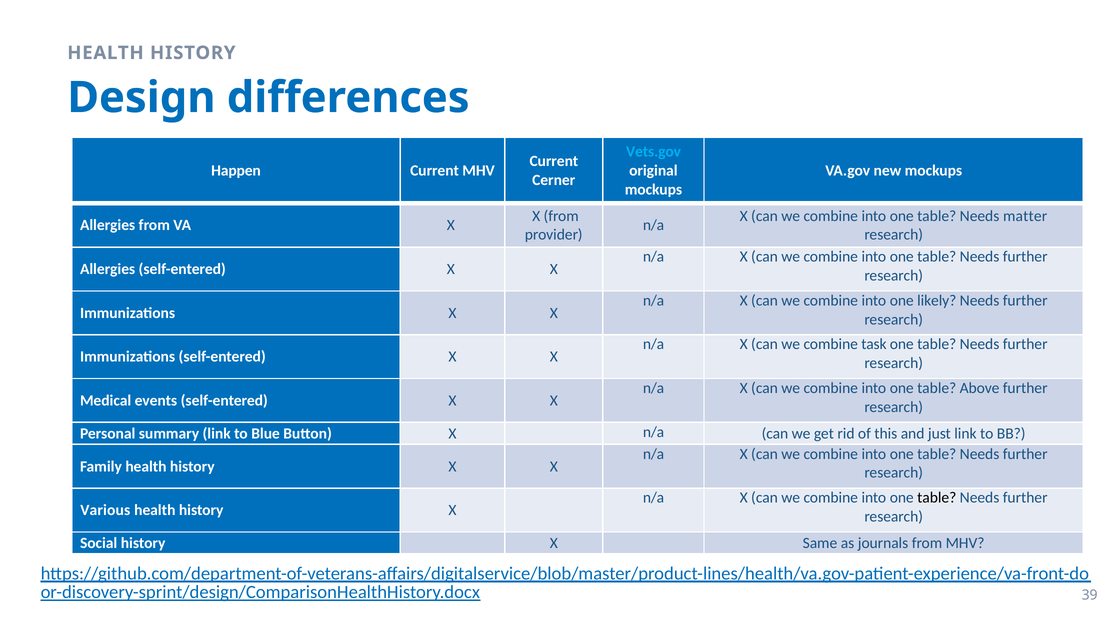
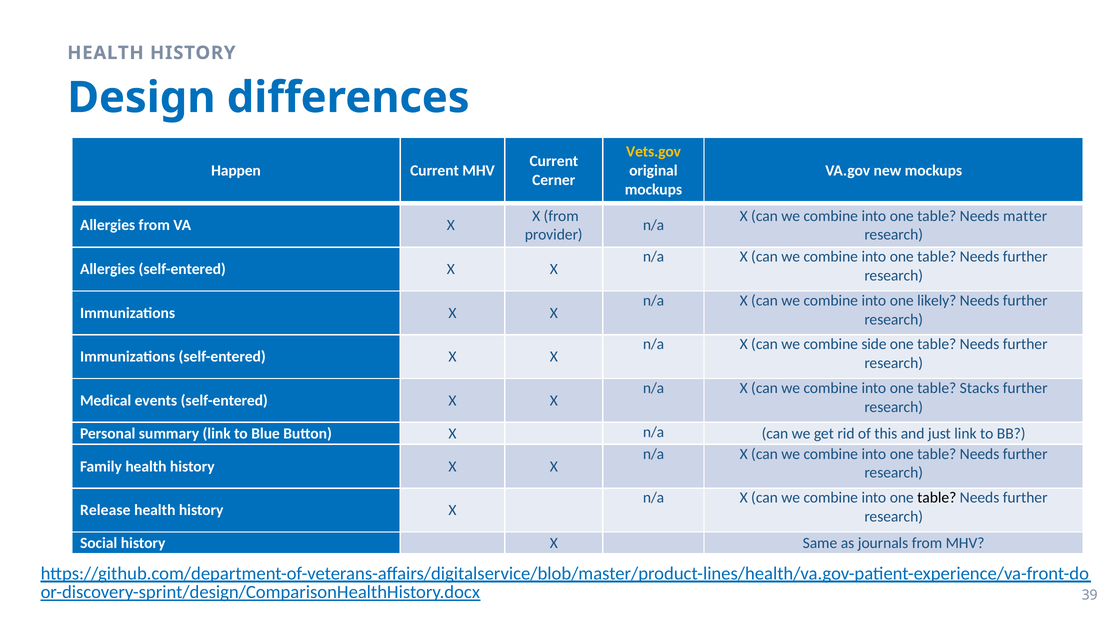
Vets.gov colour: light blue -> yellow (654, 152)
task: task -> side (874, 344)
Above: Above -> Stacks (980, 388)
Various: Various -> Release (105, 510)
